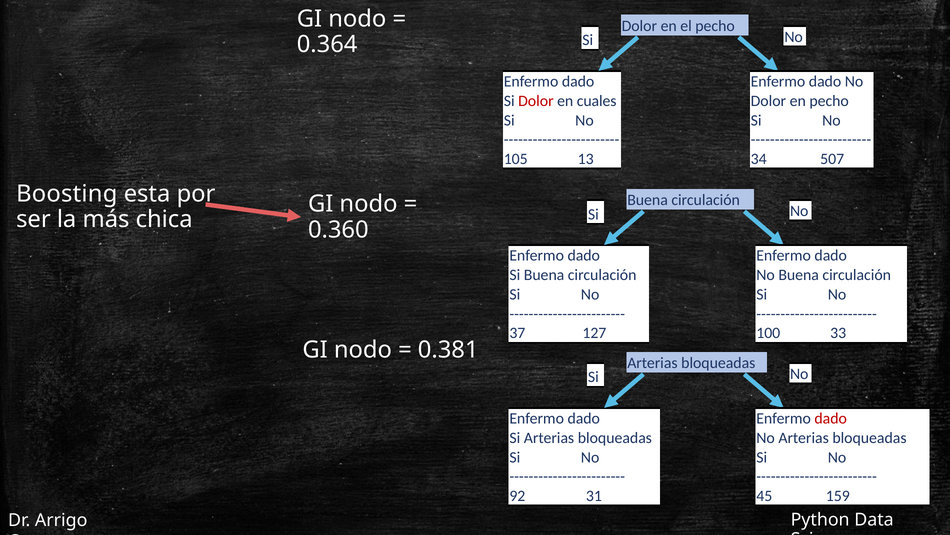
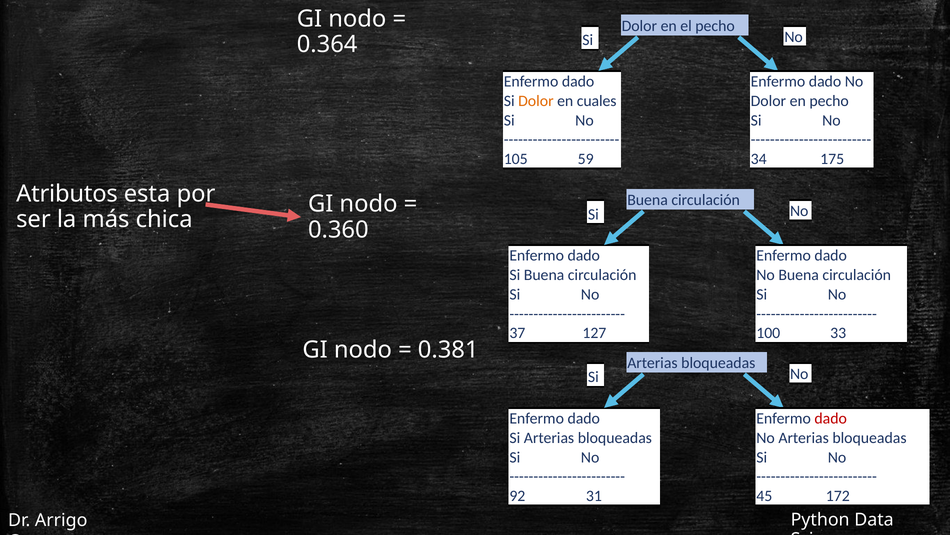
Dolor colour: red -> orange (536, 101)
13: 13 -> 59 (586, 159)
507: 507 -> 175 (832, 159)
Boosting: Boosting -> Atributos (67, 194)
159: 159 -> 172 (838, 496)
